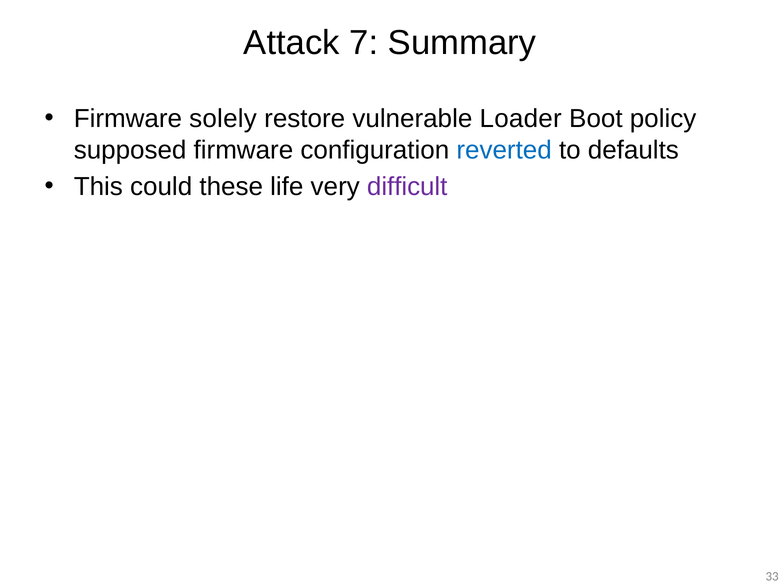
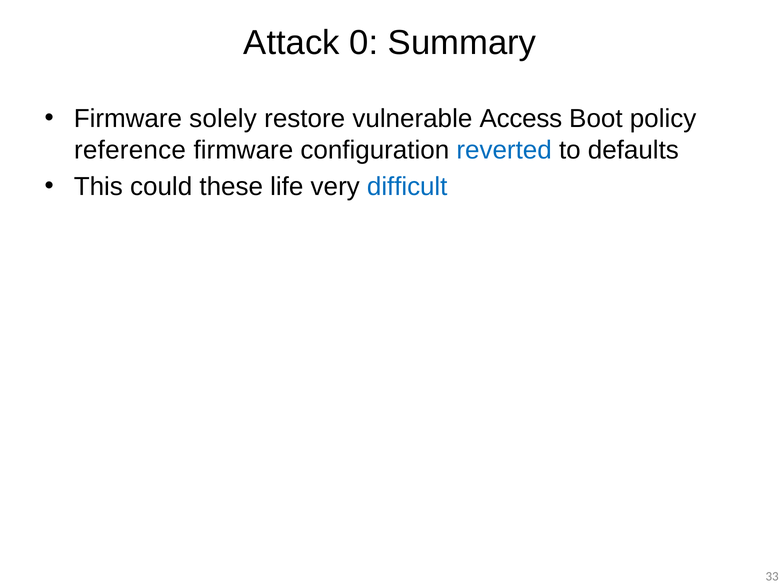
7: 7 -> 0 (364, 43)
Loader: Loader -> Access (521, 119)
supposed: supposed -> reference (130, 150)
difficult colour: purple -> blue (407, 186)
